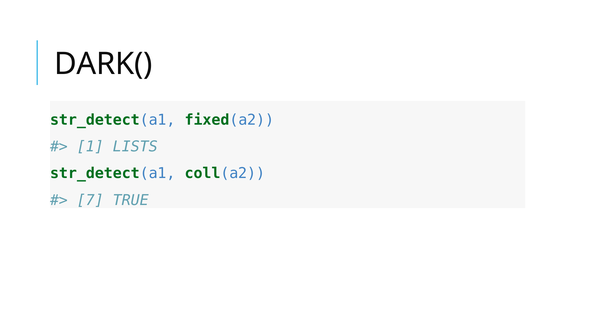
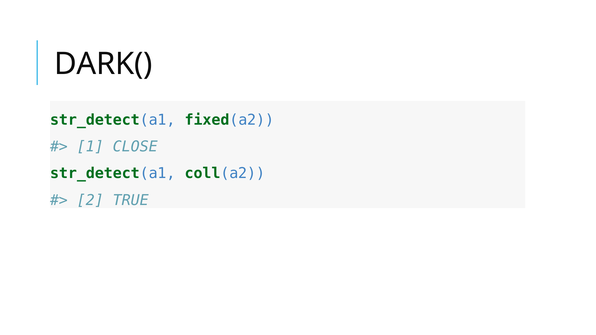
LISTS: LISTS -> CLOSE (135, 147)
7: 7 -> 2 (90, 200)
